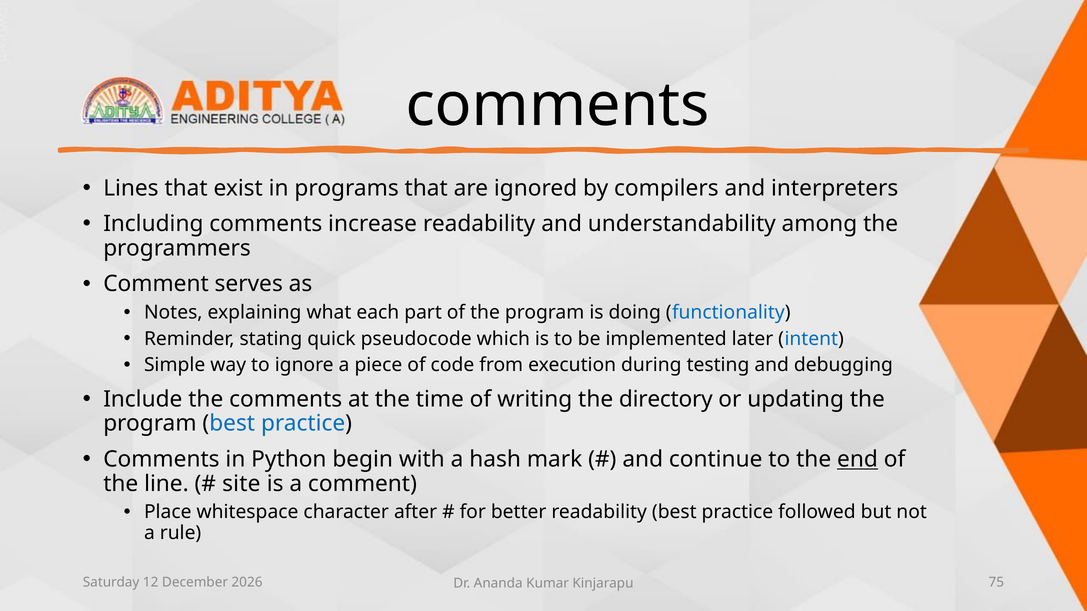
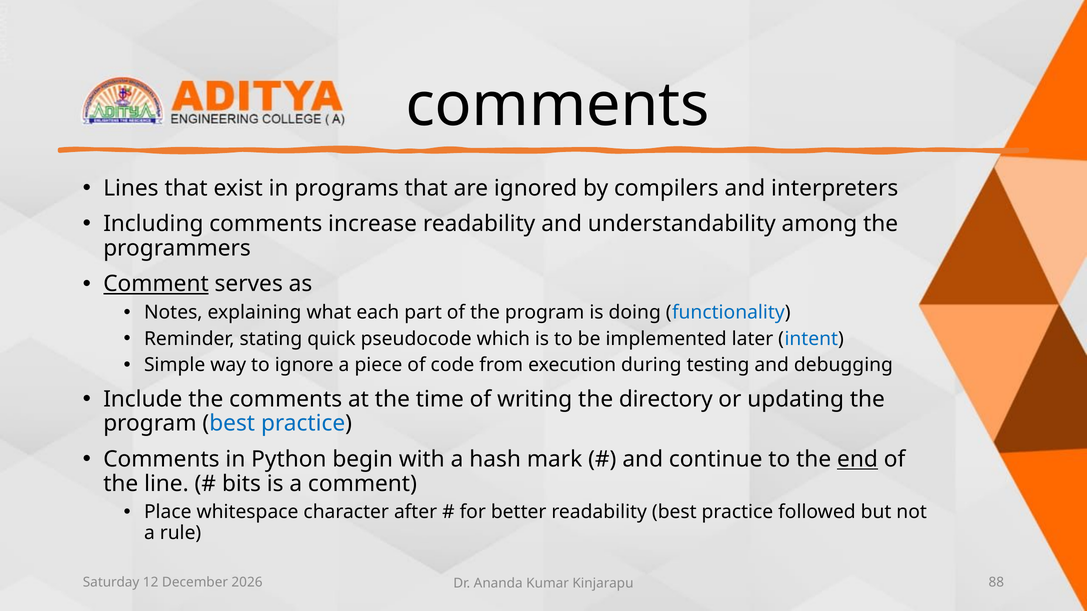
Comment underline: none -> present (156, 284)
site: site -> bits (241, 484)
75: 75 -> 88 (996, 583)
